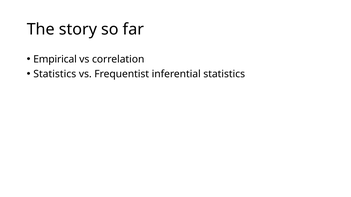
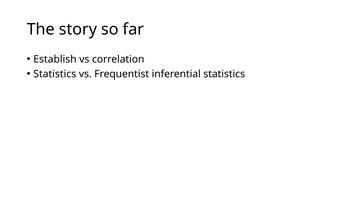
Empirical: Empirical -> Establish (55, 59)
